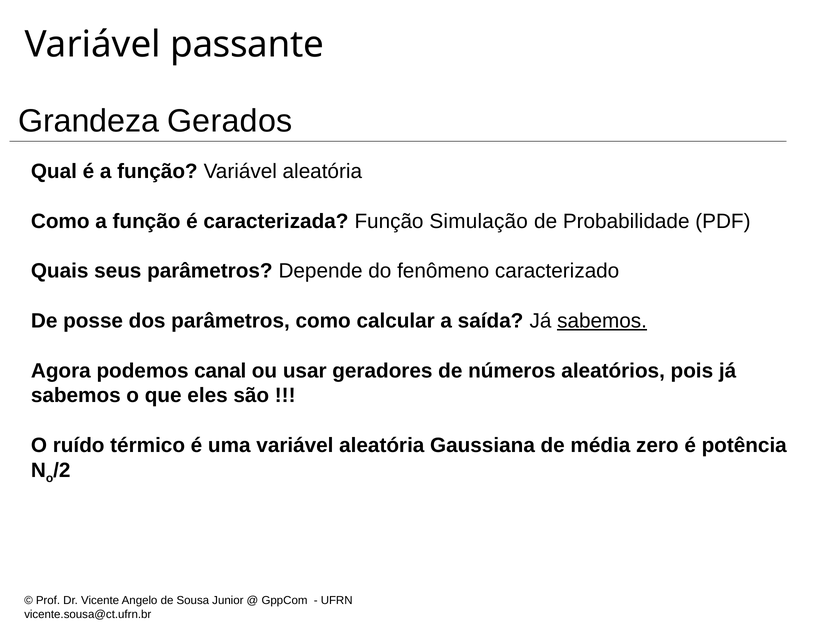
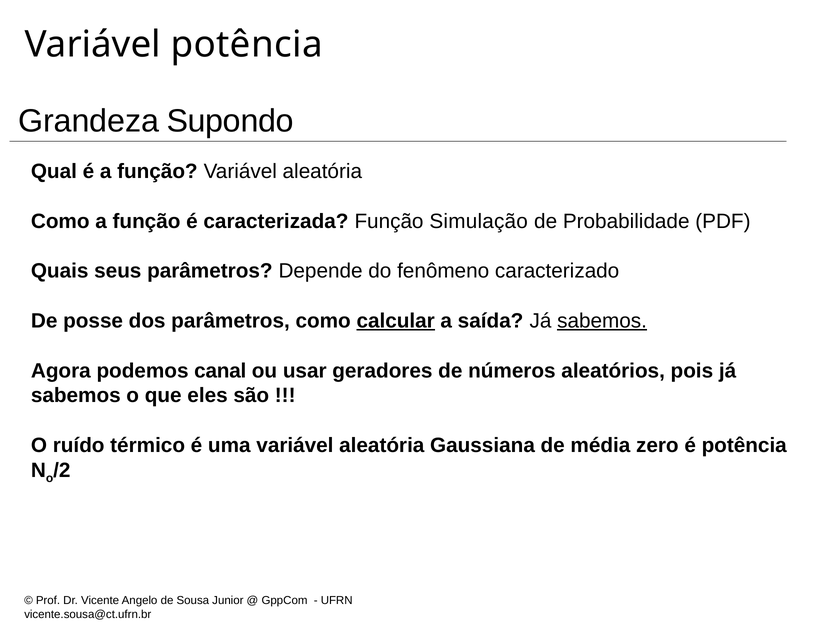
Variável passante: passante -> potência (247, 45)
Gerados: Gerados -> Supondo (230, 121)
calcular underline: none -> present (396, 321)
